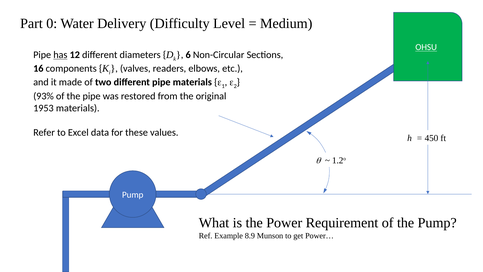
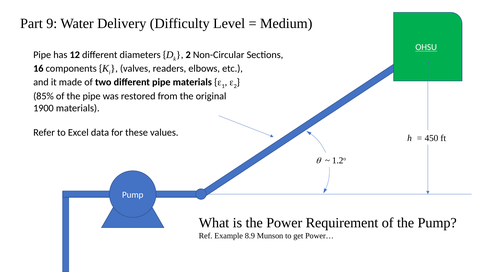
0: 0 -> 9 (52, 24)
has underline: present -> none (60, 55)
6: 6 -> 2 (188, 55)
93%: 93% -> 85% (43, 96)
1953: 1953 -> 1900 (43, 108)
